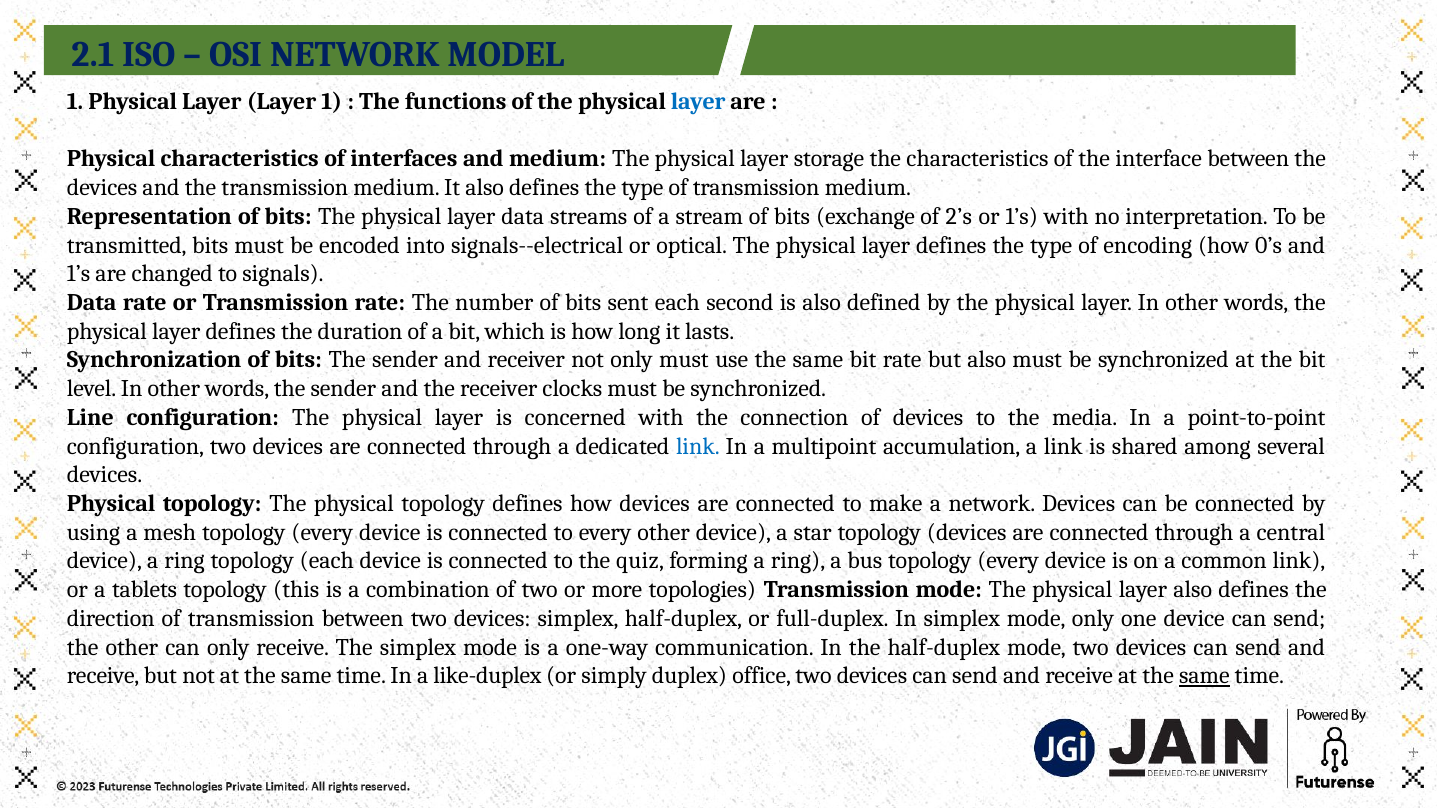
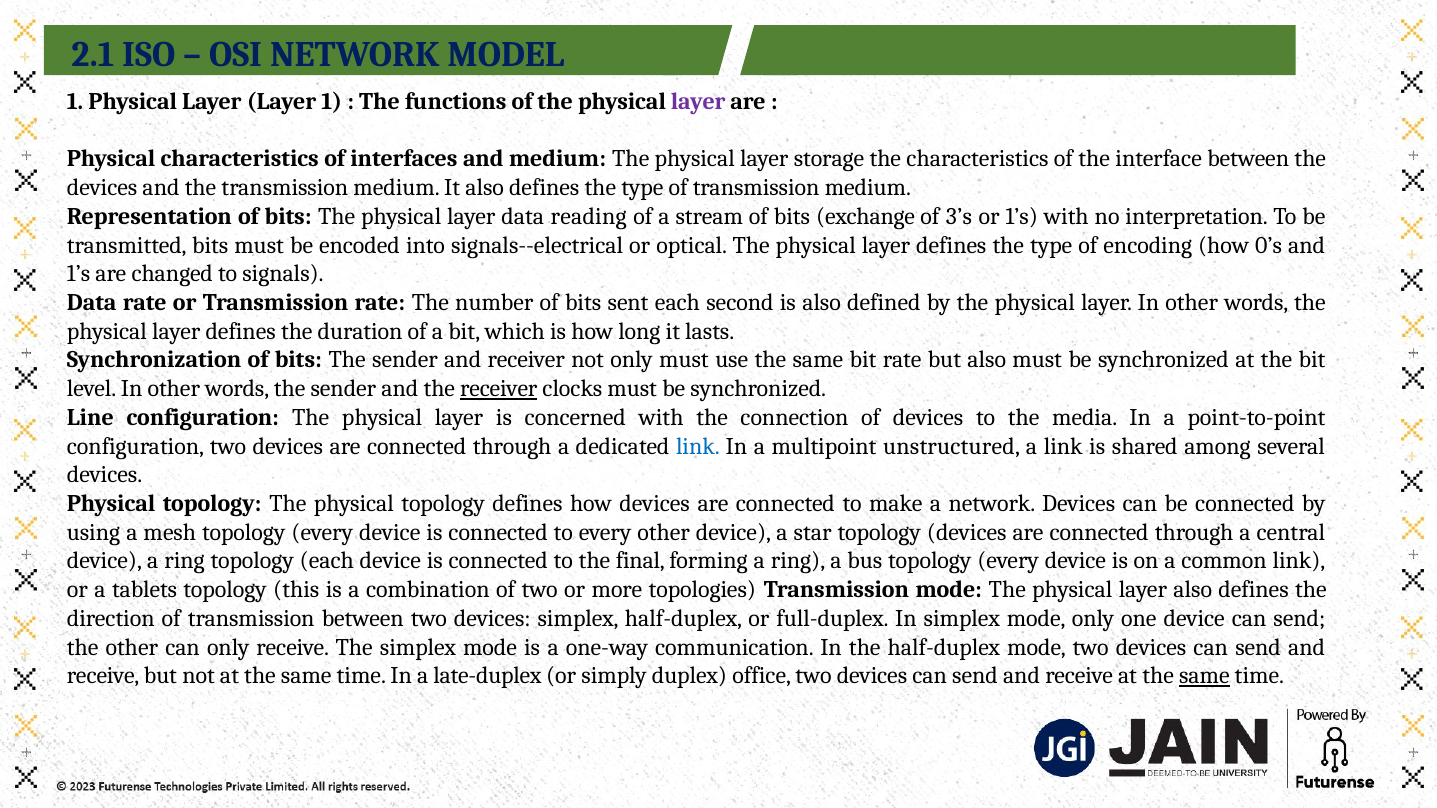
layer colour: blue -> purple (698, 102)
streams: streams -> reading (589, 217)
2’s: 2’s -> 3’s (959, 217)
receiver underline: none -> present (499, 389)
accumulation: accumulation -> unstructured (952, 446)
quiz: quiz -> final (640, 561)
like-duplex: like-duplex -> late-duplex (487, 676)
